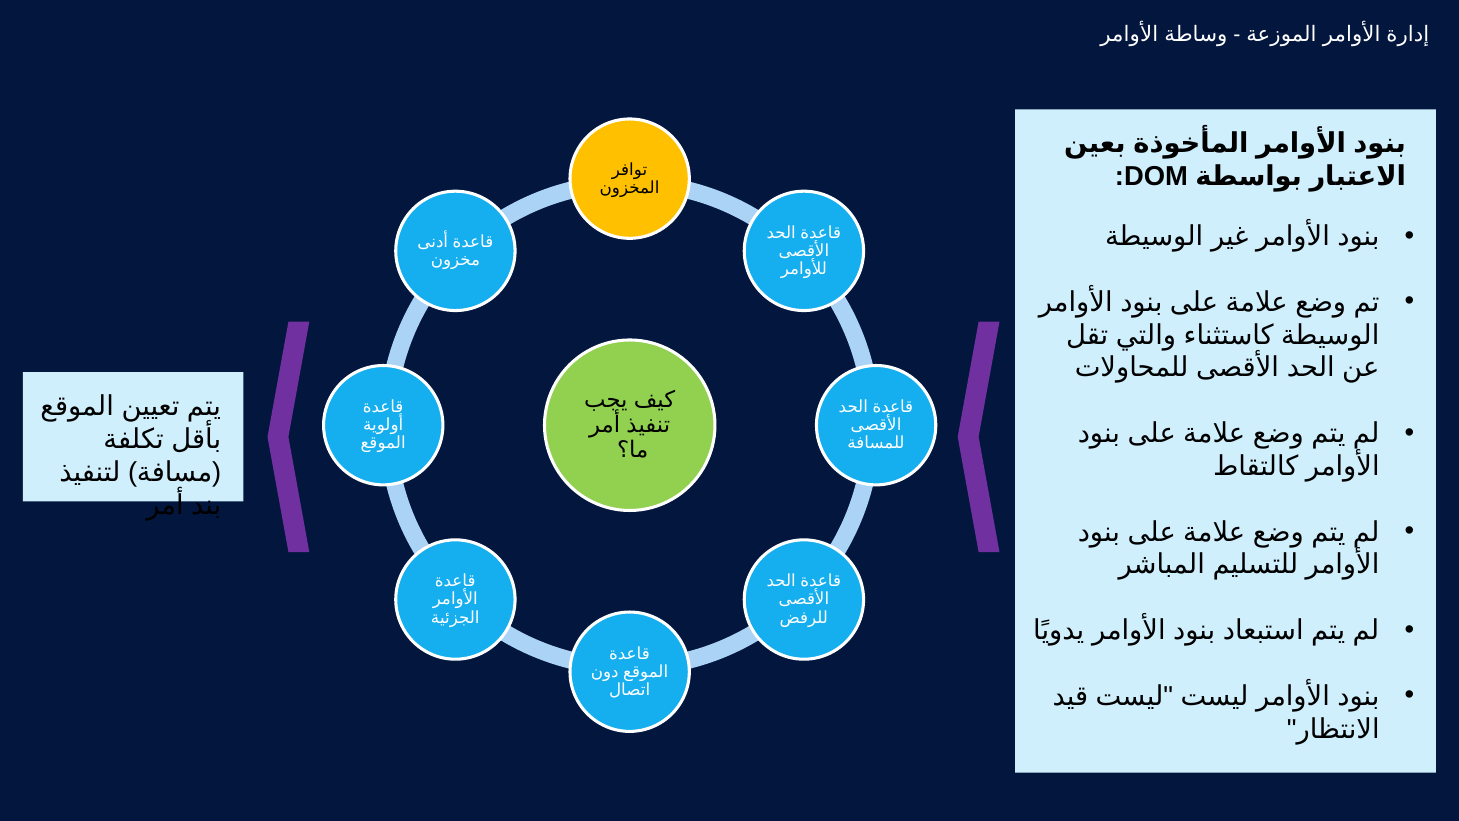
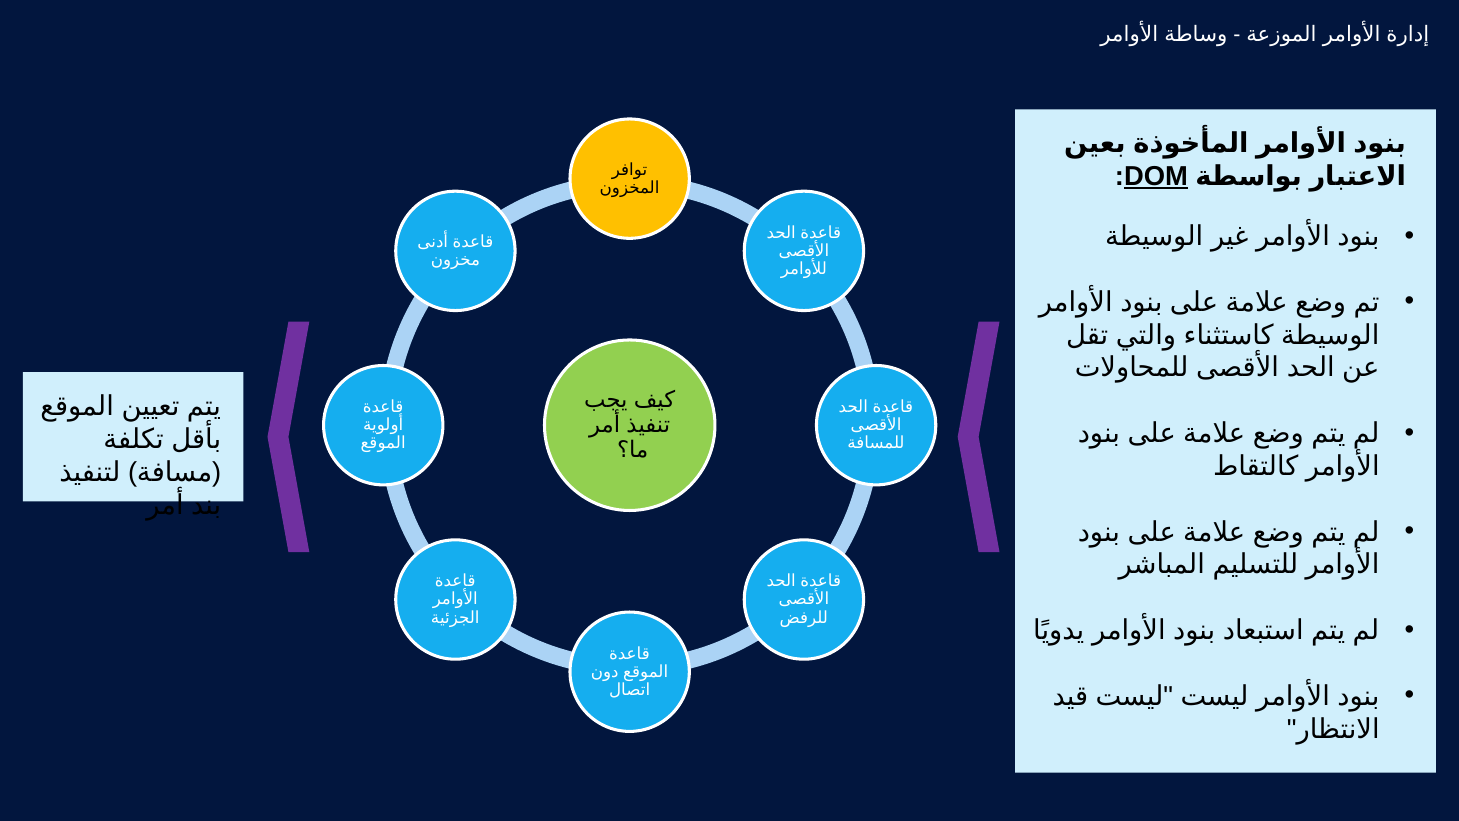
DOM underline: none -> present (1156, 176)
